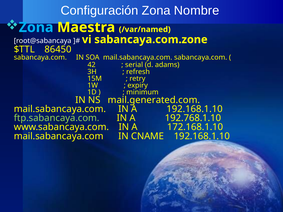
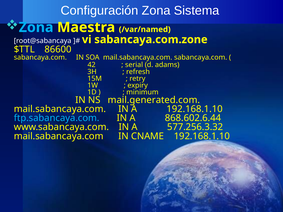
Nombre: Nombre -> Sistema (197, 10)
86450: 86450 -> 86600 (58, 49)
ftp.sabancaya.com colour: light green -> light blue (57, 118)
192.768.1.10: 192.768.1.10 -> 868.602.6.44 (193, 118)
172.168.1.10: 172.168.1.10 -> 577.256.3.32 (195, 127)
